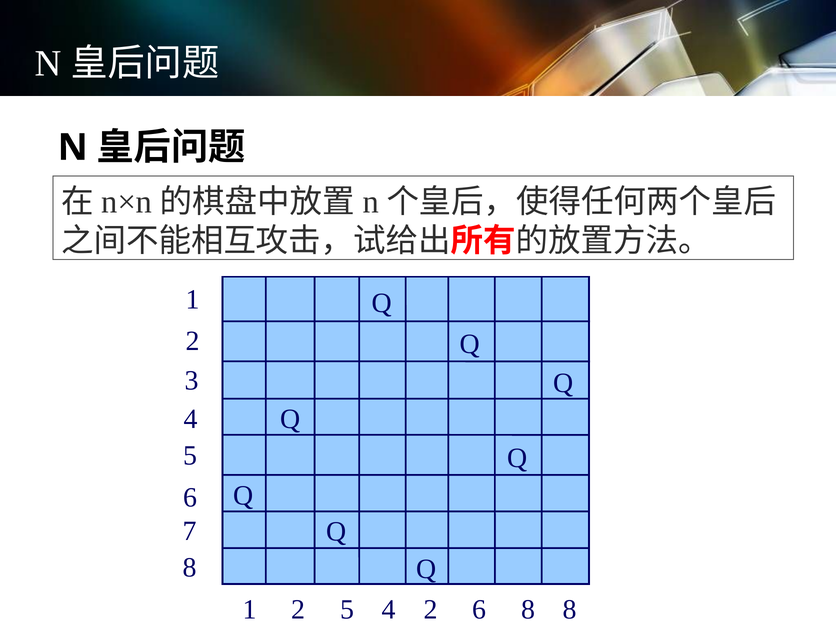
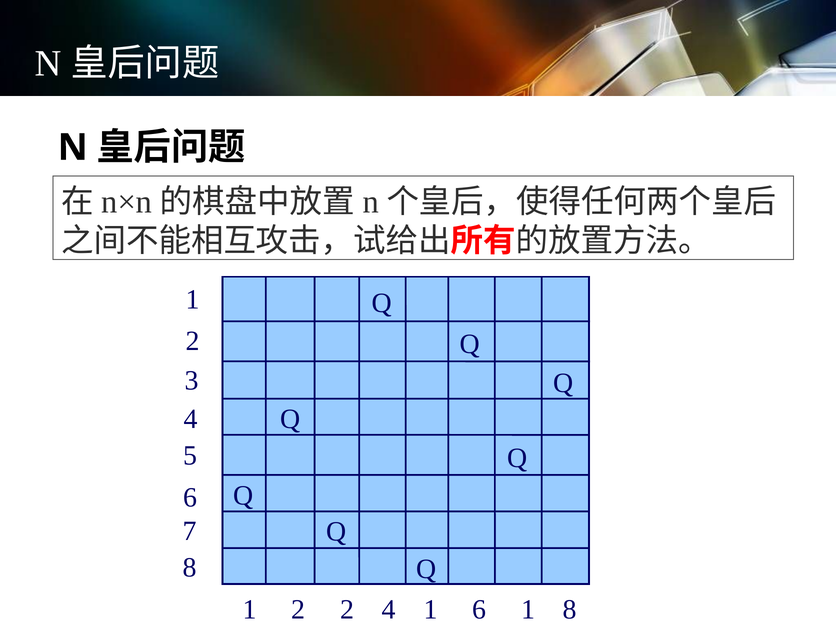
2 5: 5 -> 2 (347, 610)
4 2: 2 -> 1 (431, 610)
6 8: 8 -> 1 (528, 610)
